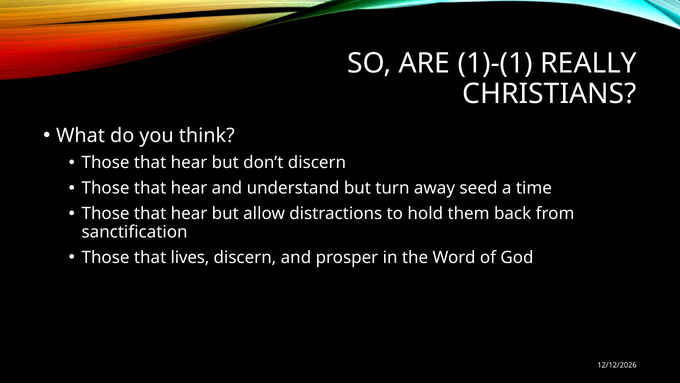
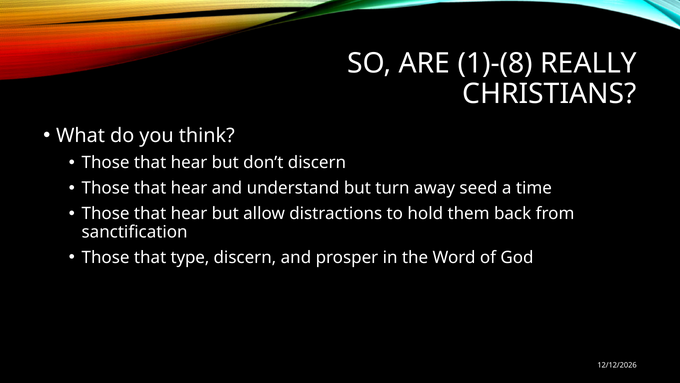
1)-(1: 1)-(1 -> 1)-(8 (495, 63)
lives: lives -> type (190, 257)
